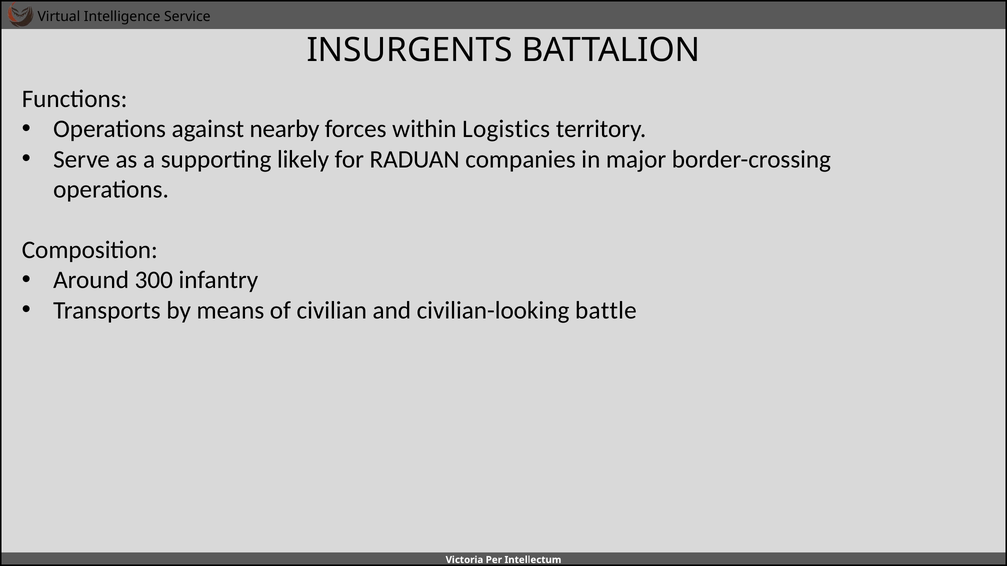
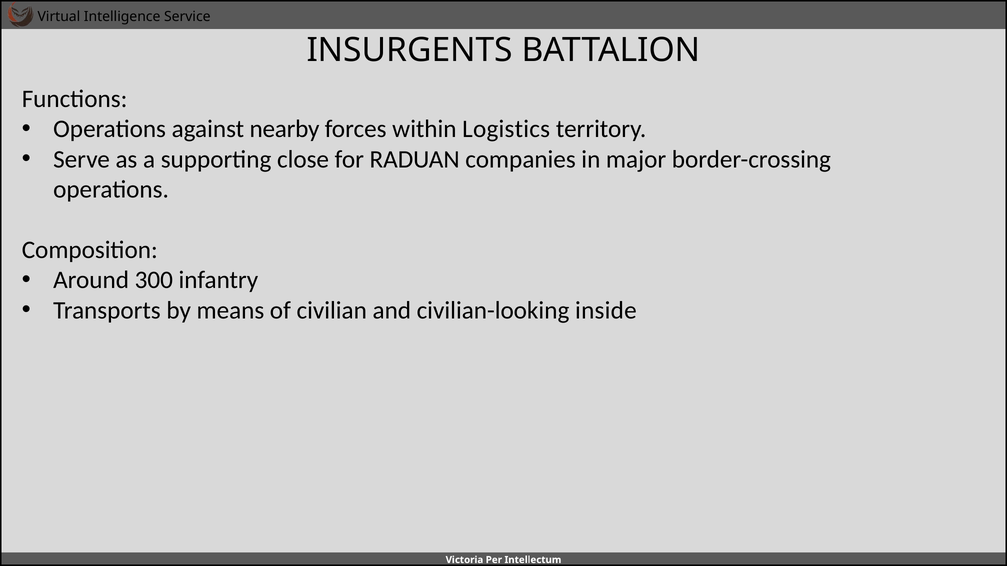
likely: likely -> close (303, 160)
battle: battle -> inside (606, 311)
